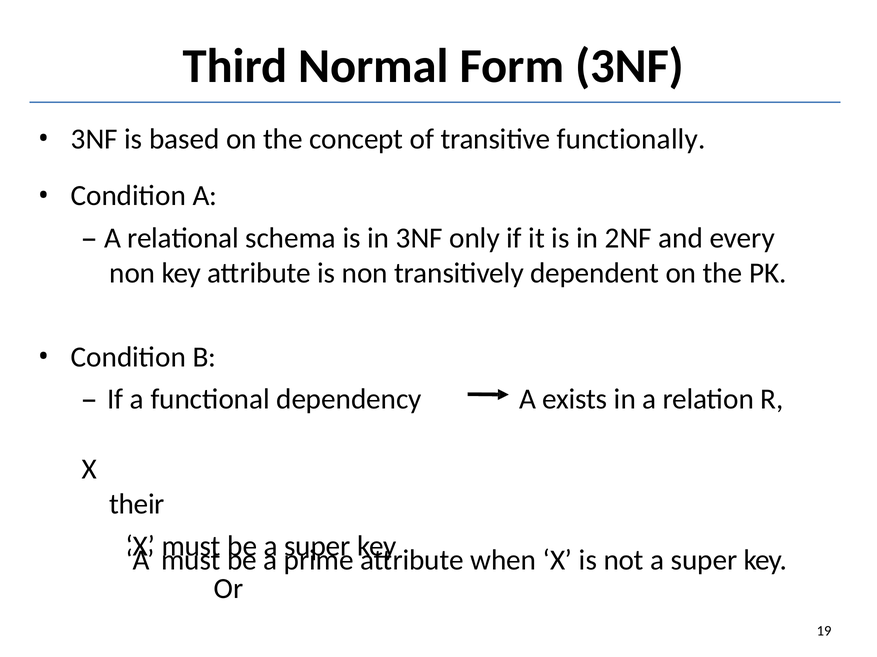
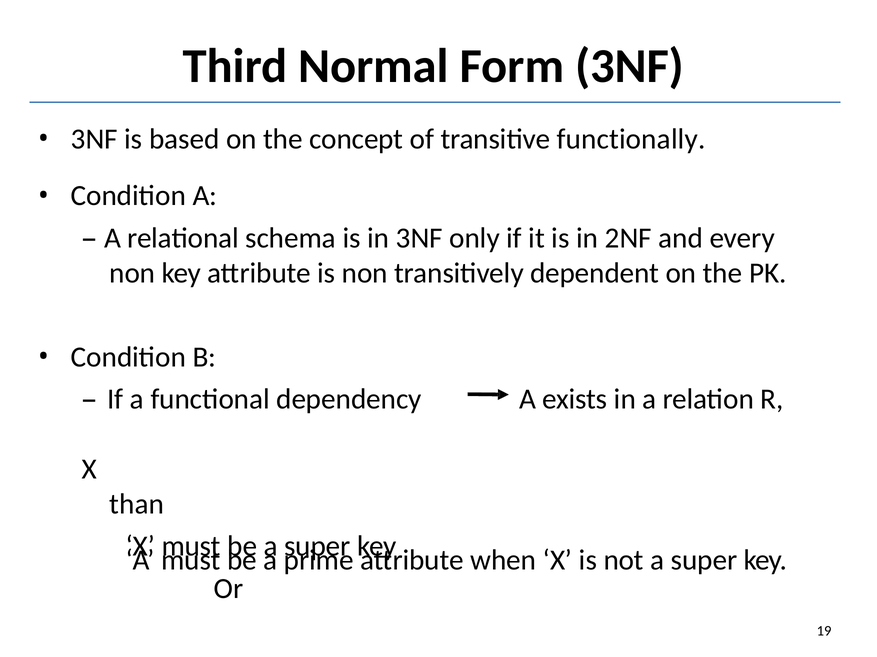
their: their -> than (137, 505)
